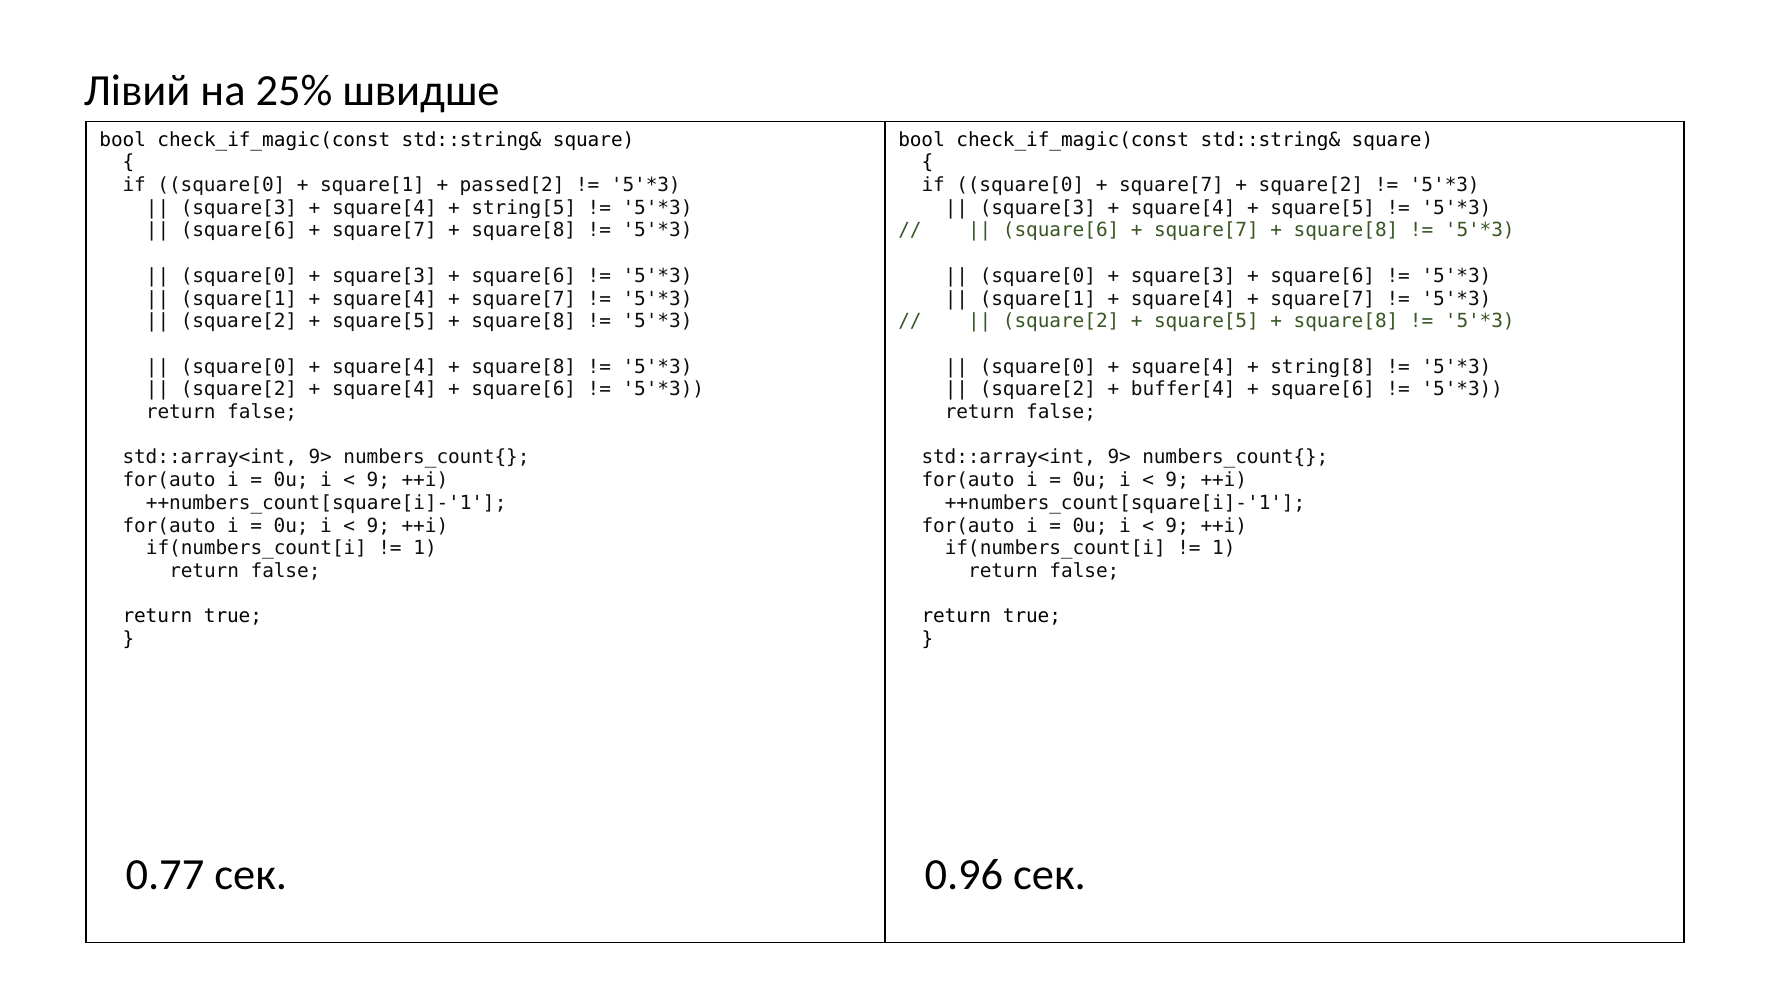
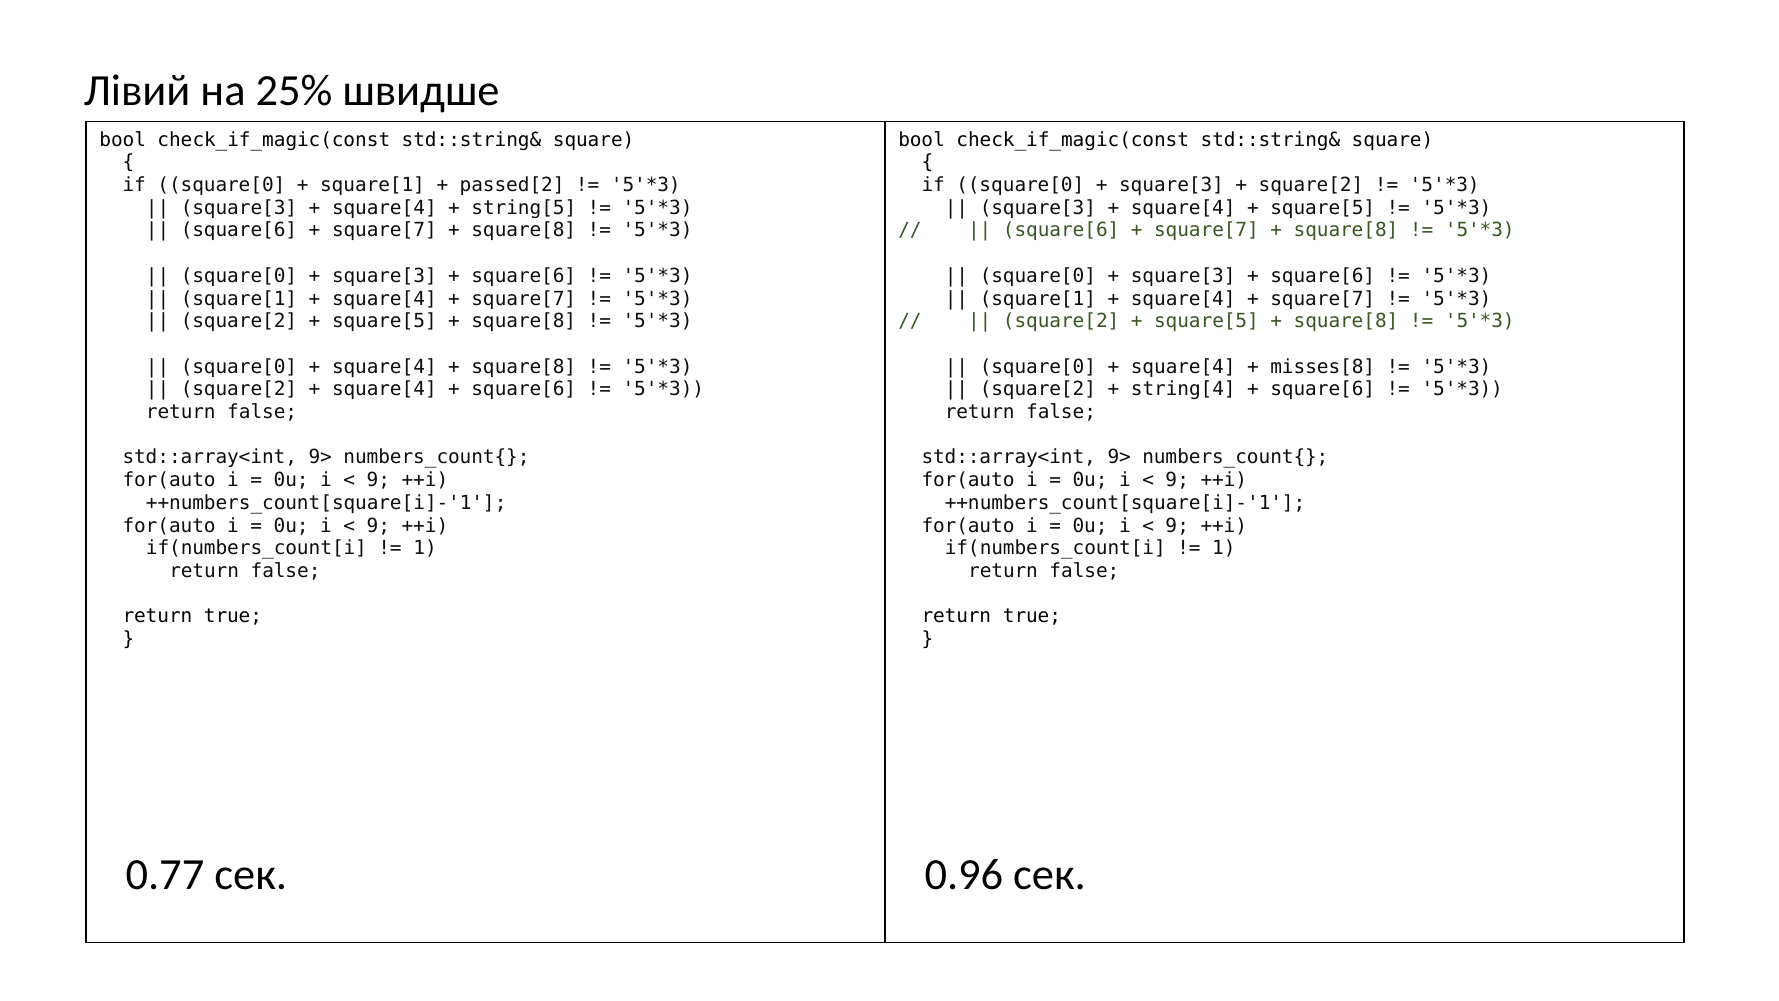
square[7: square[7 -> square[3 (1171, 185)
string[8: string[8 -> misses[8 (1323, 367)
buffer[4: buffer[4 -> string[4 (1183, 389)
